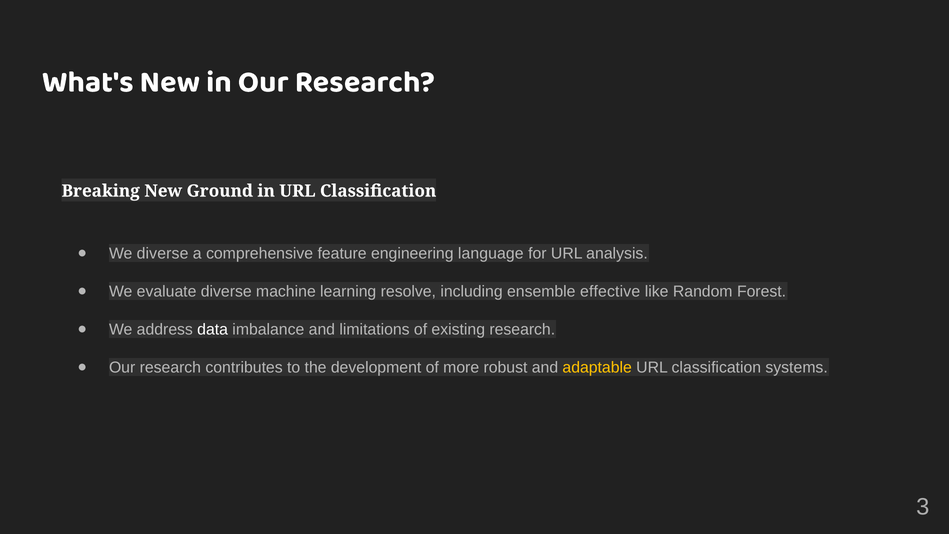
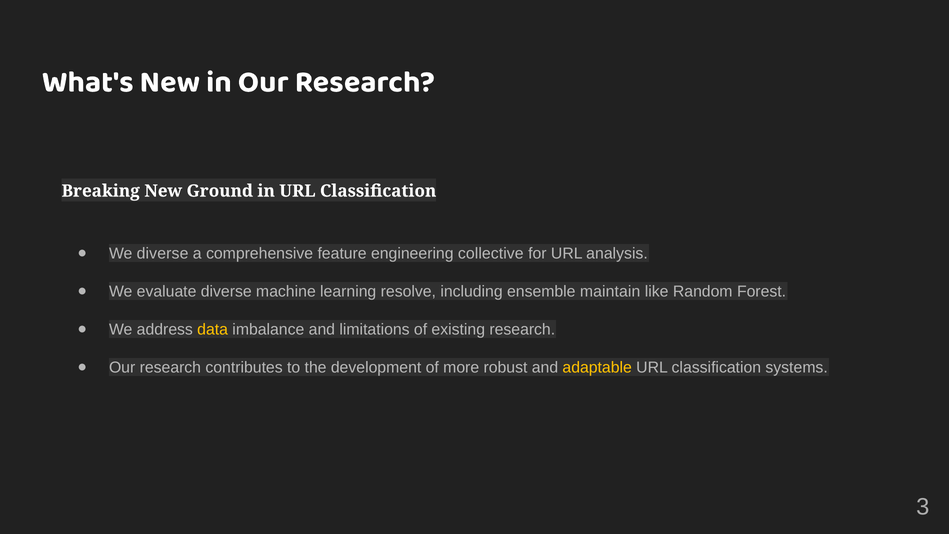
language: language -> collective (491, 253)
effective: effective -> maintain (610, 291)
data colour: white -> yellow (213, 329)
